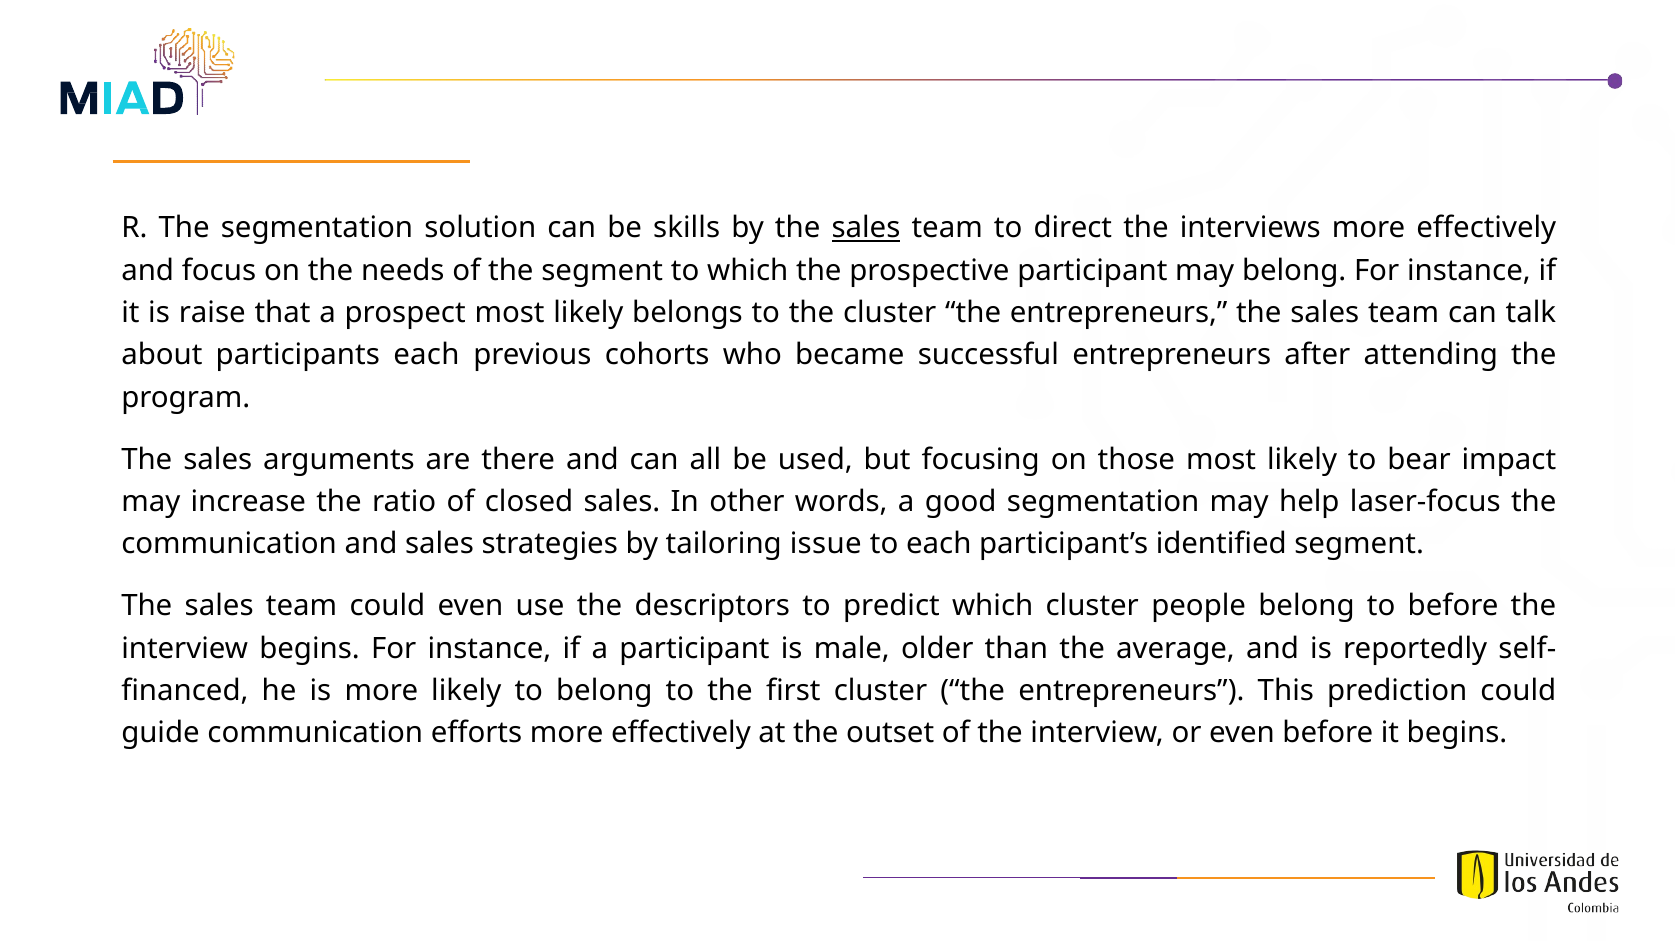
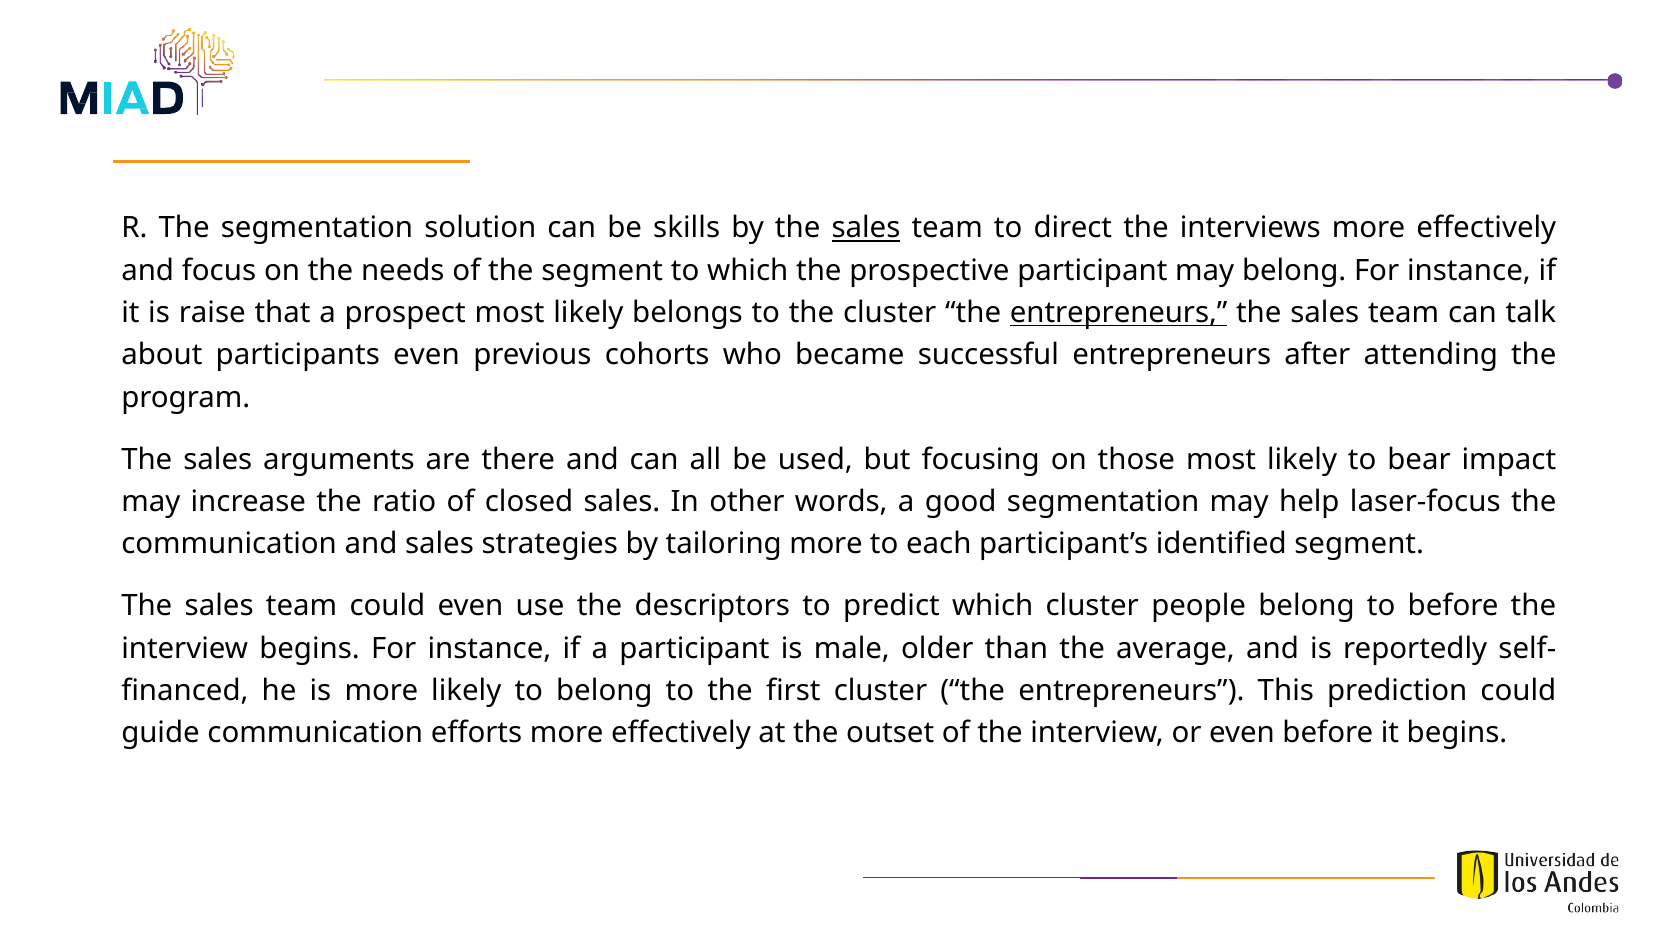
entrepreneurs underline: none -> present (1119, 313)
participants each: each -> even (427, 355)
tailoring issue: issue -> more (826, 545)
